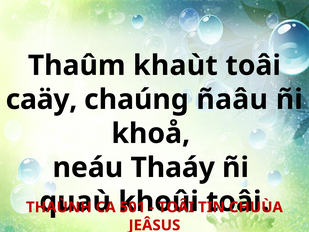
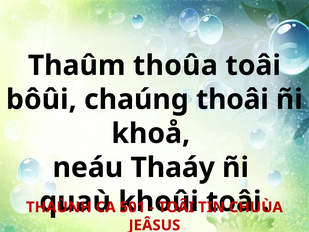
khaùt: khaùt -> thoûa (175, 65)
caäy: caäy -> bôûi (41, 99)
ñaâu: ñaâu -> thoâi (232, 99)
